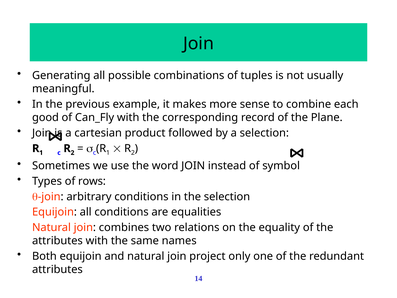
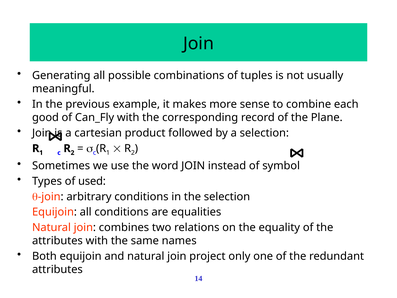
rows: rows -> used (92, 181)
